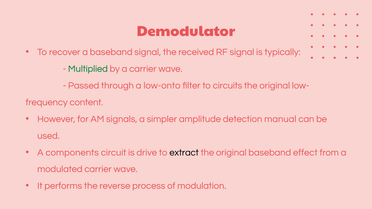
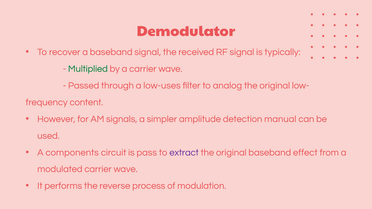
low-onto: low-onto -> low-uses (162, 86)
circuits: circuits -> analog (227, 86)
drive: drive -> pass (147, 153)
extract colour: black -> purple (184, 153)
